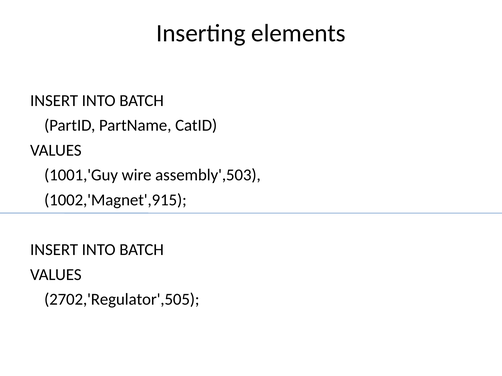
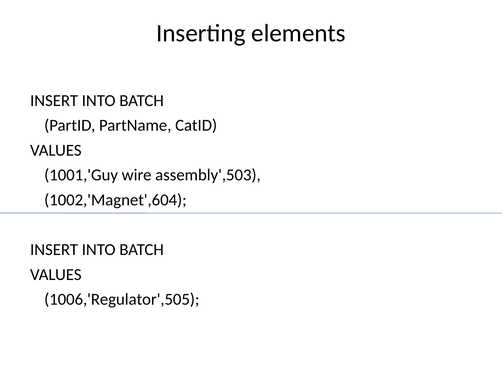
1002,'Magnet',915: 1002,'Magnet',915 -> 1002,'Magnet',604 (115, 200)
2702,'Regulator',505: 2702,'Regulator',505 -> 1006,'Regulator',505 (122, 300)
